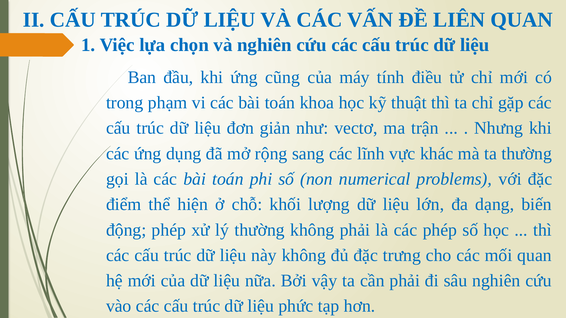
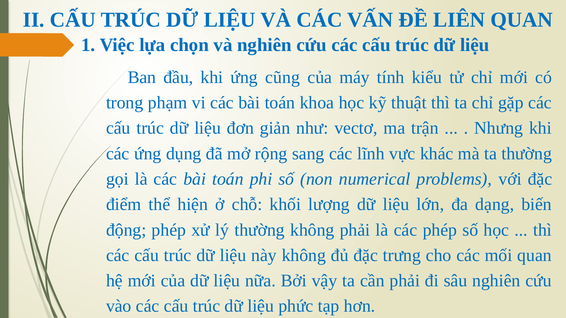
điều: điều -> kiểu (427, 77)
